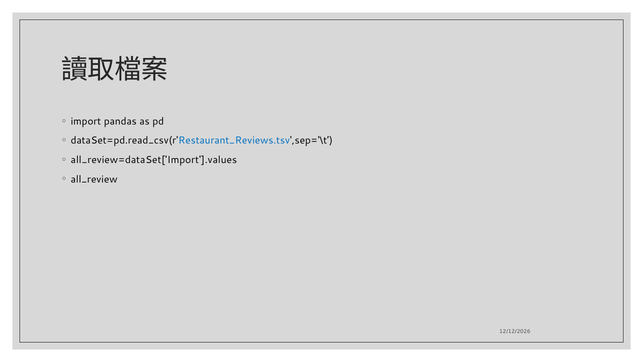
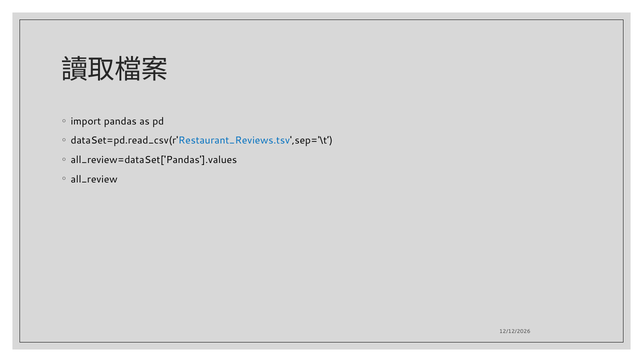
all_review=dataSet['Import'].values: all_review=dataSet['Import'].values -> all_review=dataSet['Pandas'].values (154, 160)
